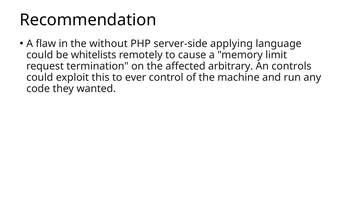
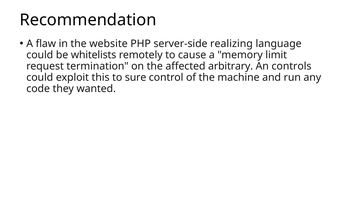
without: without -> website (109, 44)
applying: applying -> realizing (231, 44)
ever: ever -> sure (136, 78)
